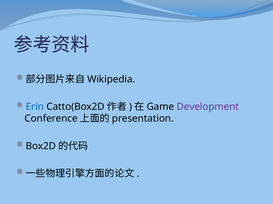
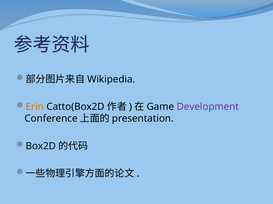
Erin colour: blue -> orange (35, 107)
